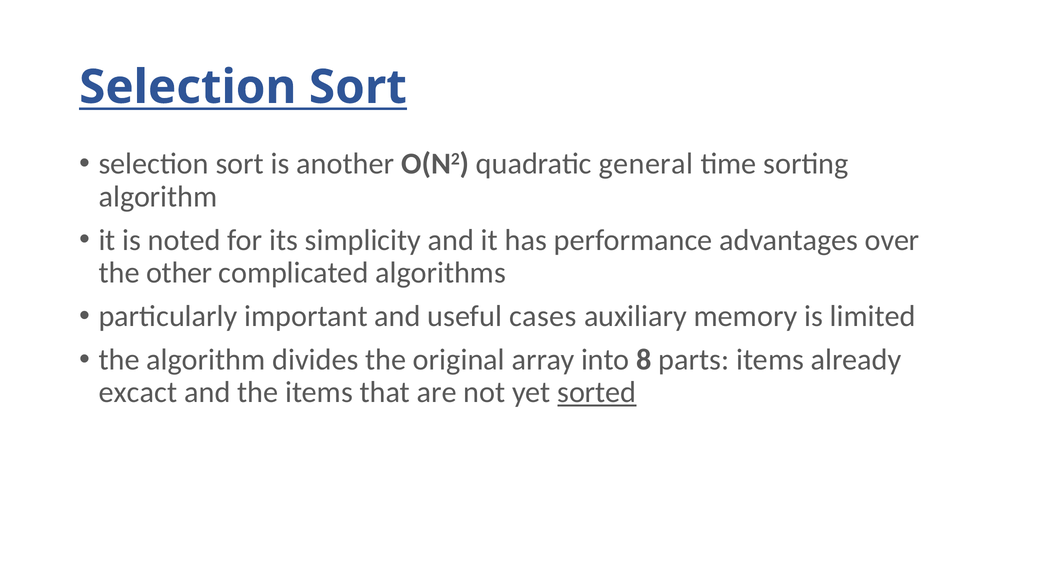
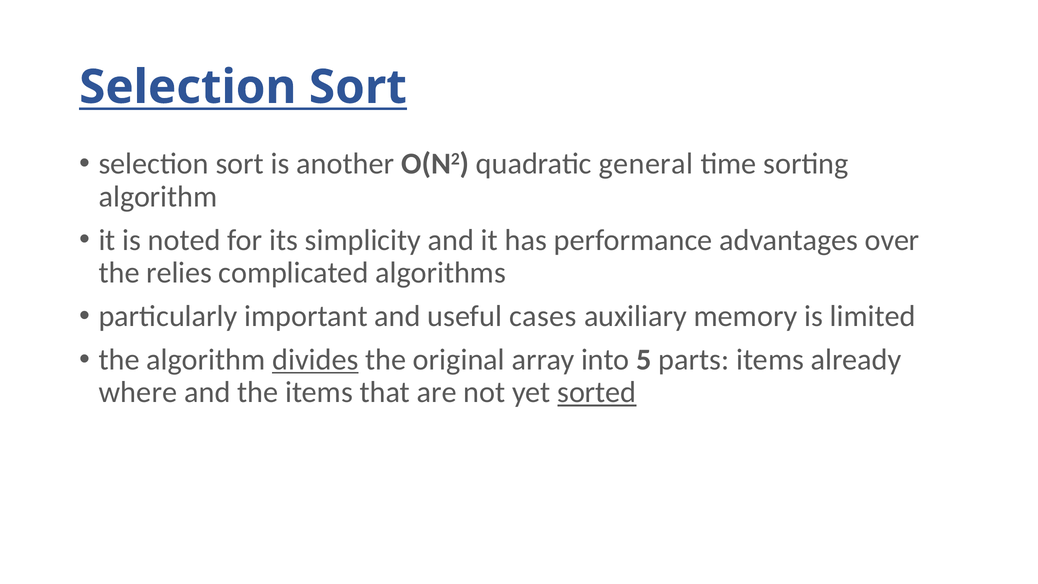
other: other -> relies (179, 273)
divides underline: none -> present (315, 360)
8: 8 -> 5 (644, 360)
excact: excact -> where (138, 392)
